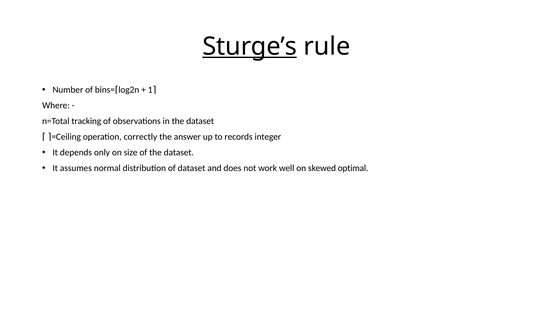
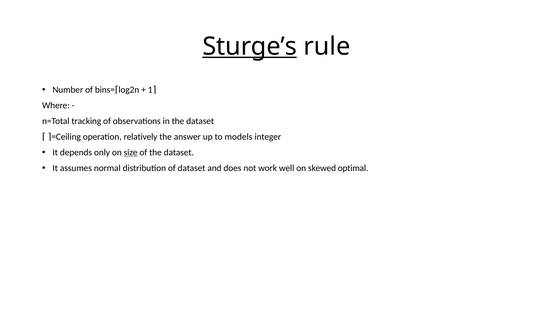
correctly: correctly -> relatively (141, 137)
records: records -> models (239, 137)
size underline: none -> present (131, 153)
